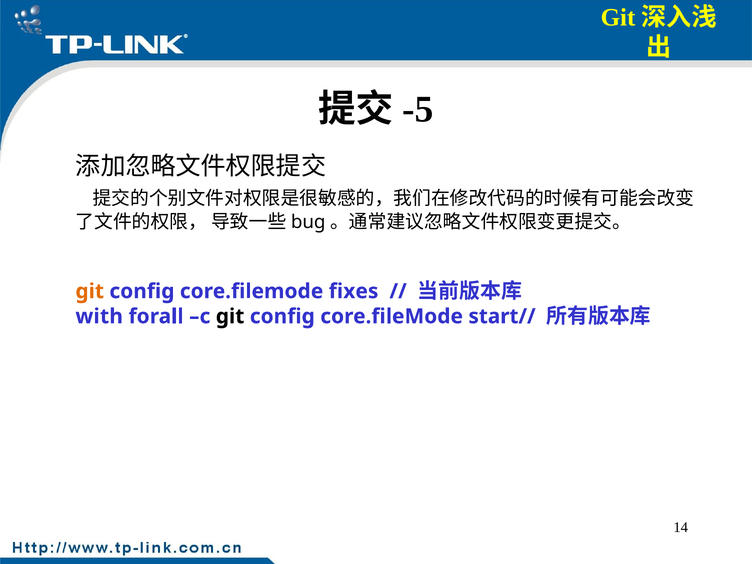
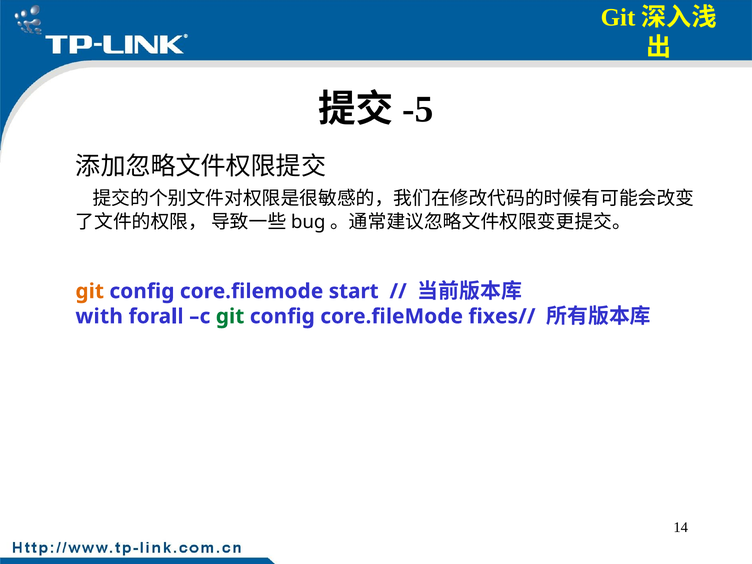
fixes: fixes -> start (354, 291)
git colour: black -> green (230, 316)
start//: start// -> fixes// (502, 316)
